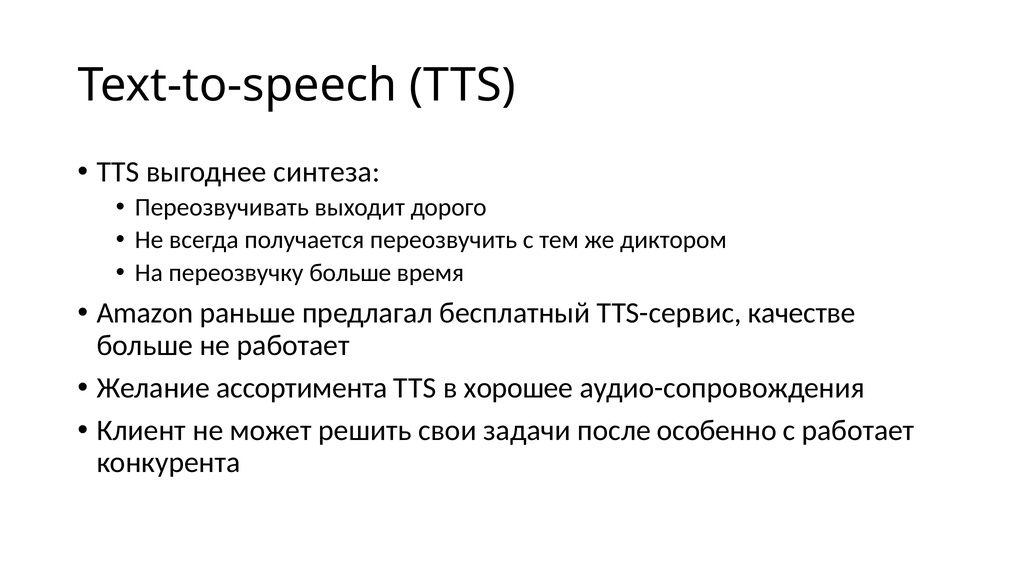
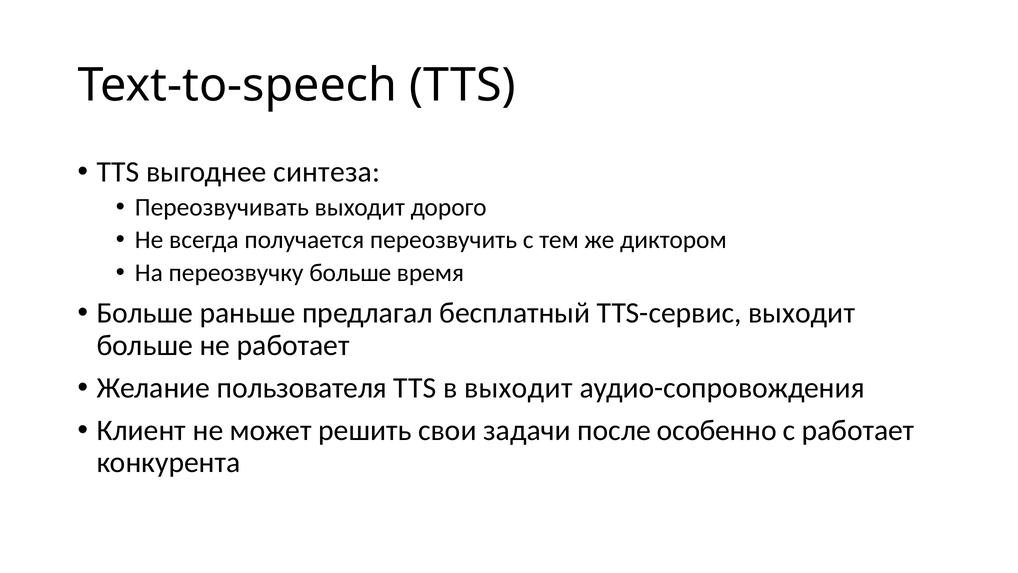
Amazon: Amazon -> Больше (145, 313)
TTS-сервис качестве: качестве -> выходит (802, 313)
ассортимента: ассортимента -> пользователя (302, 388)
в хорошее: хорошее -> выходит (518, 388)
